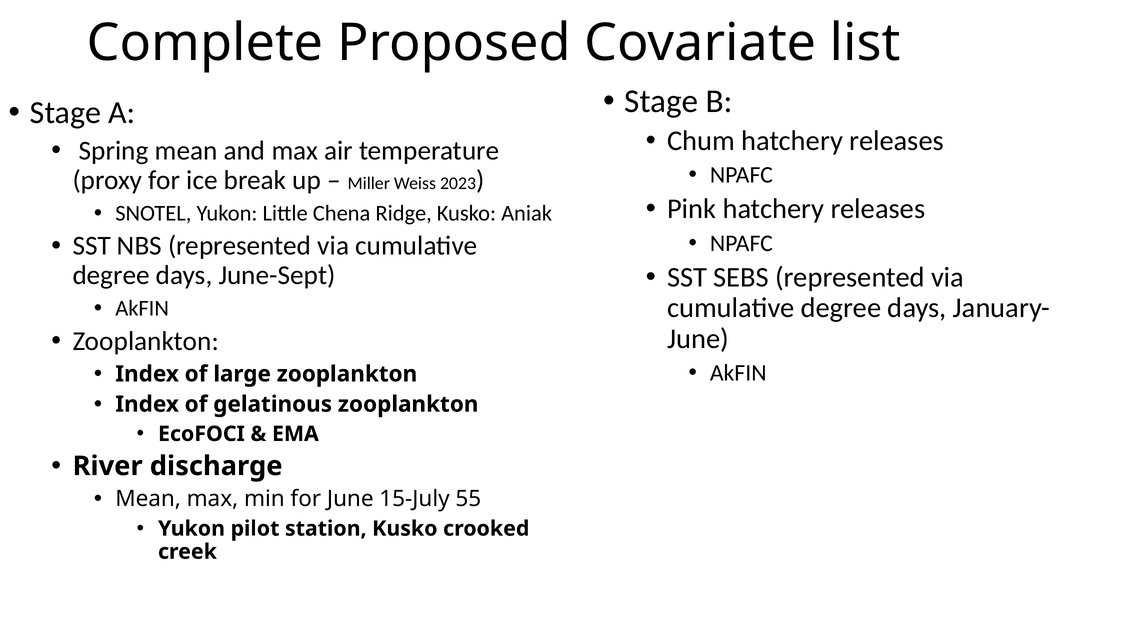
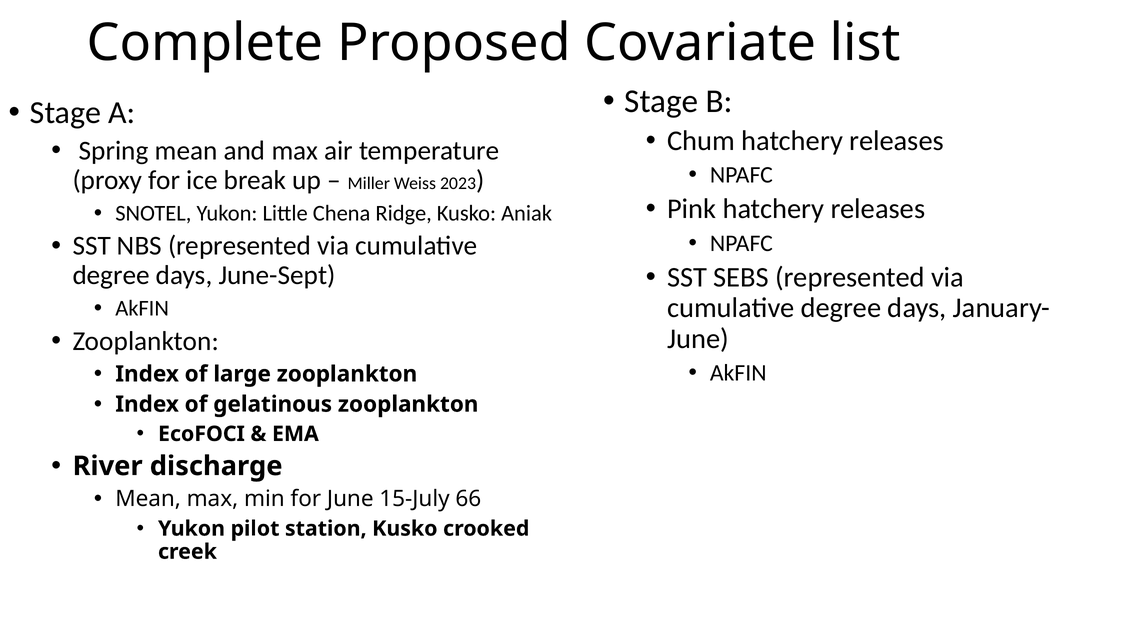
55: 55 -> 66 (468, 499)
